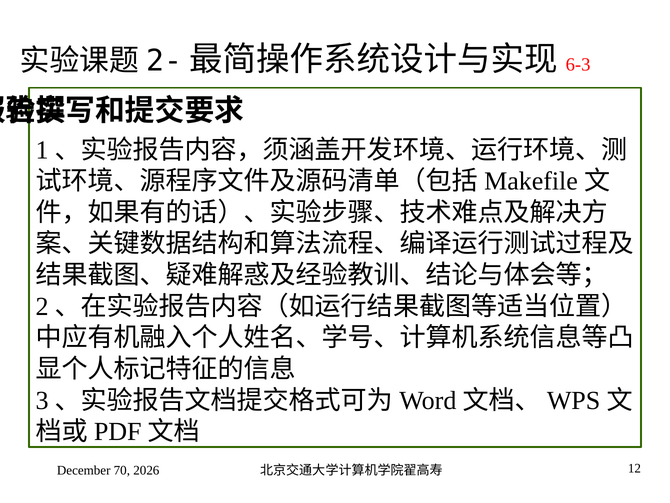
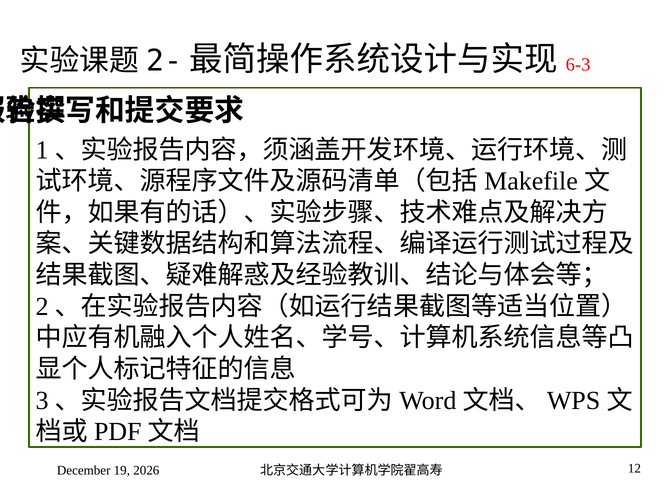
70: 70 -> 19 (122, 470)
